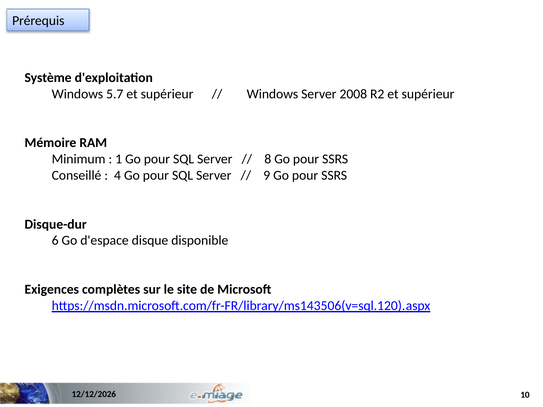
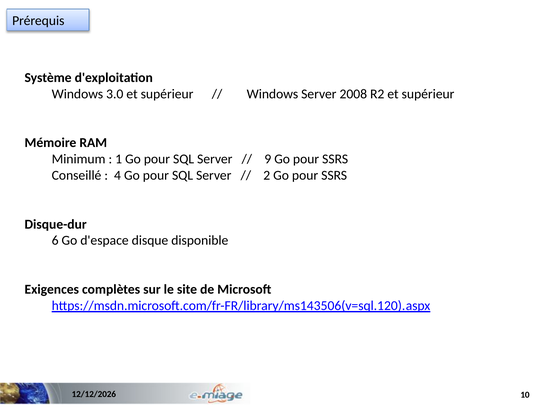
5.7: 5.7 -> 3.0 (115, 94)
8: 8 -> 9 (268, 159)
9: 9 -> 2 (267, 175)
